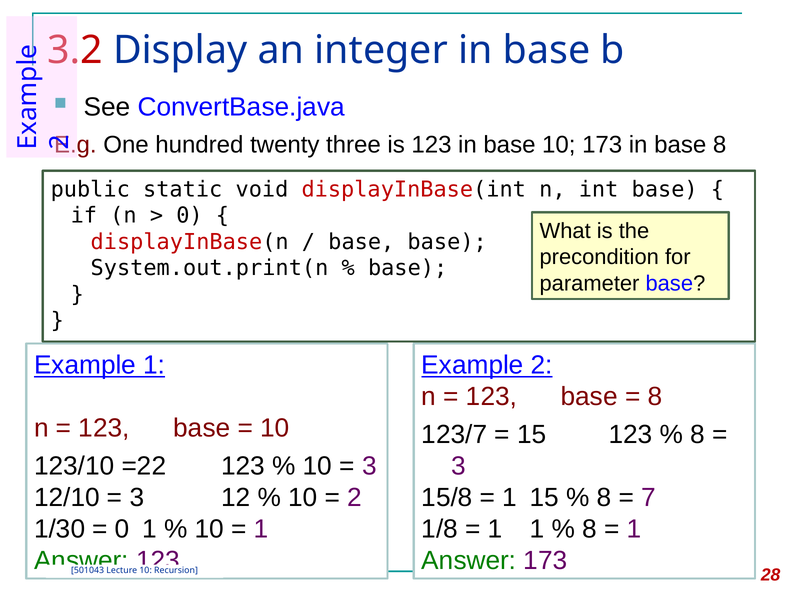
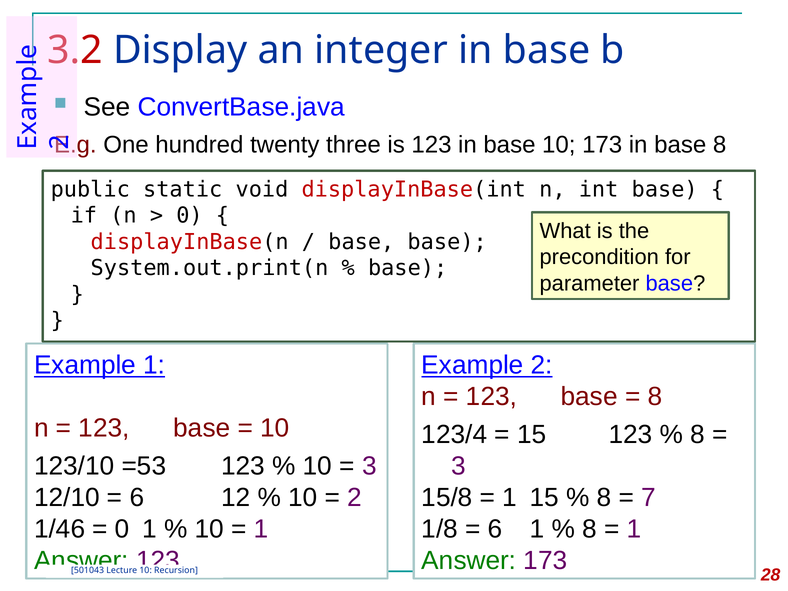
123/7: 123/7 -> 123/4 (454, 435)
=22: =22 -> =53 (144, 466)
3: 3 -> 6 (137, 498)
1/30: 1/30 -> 1/46 (60, 529)
1: 1 -> 6 (495, 529)
